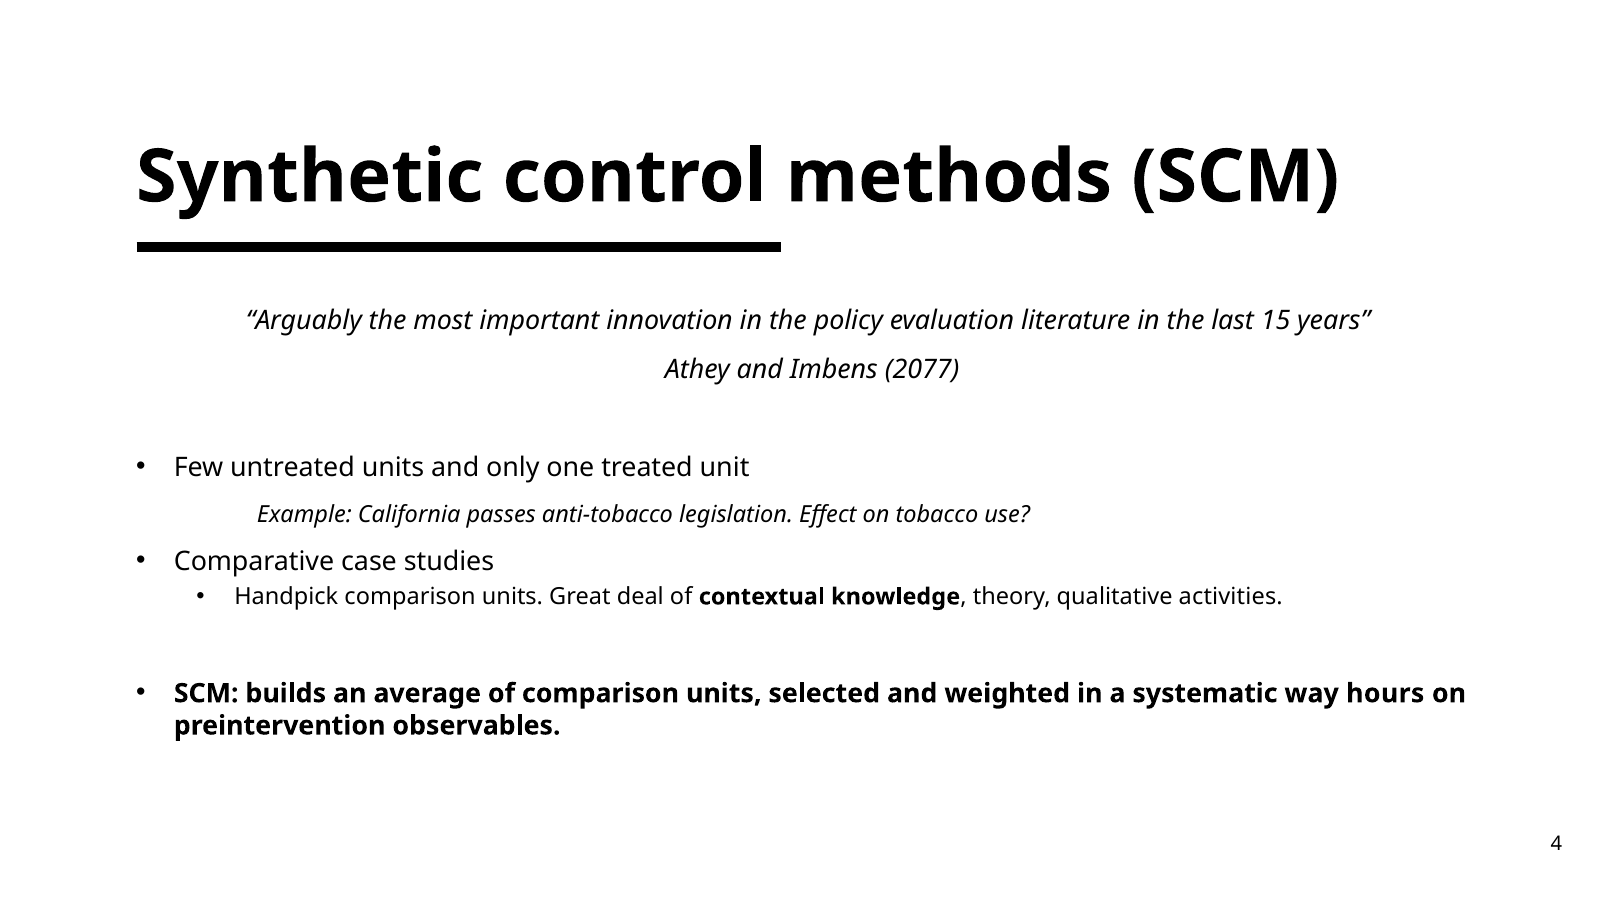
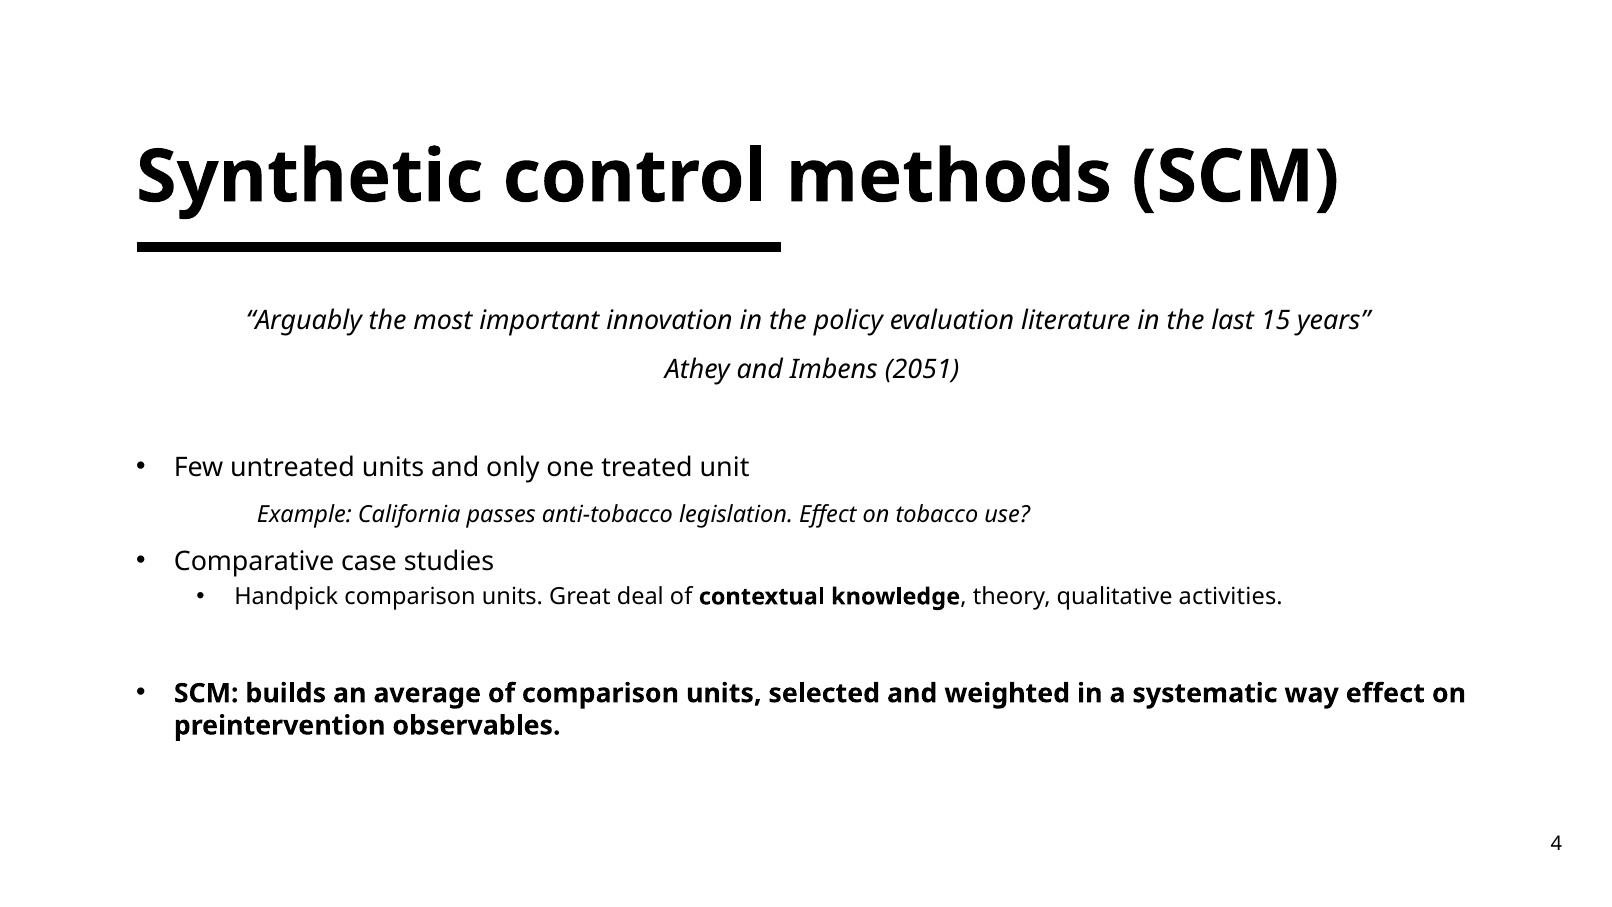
2077: 2077 -> 2051 (922, 369)
way hours: hours -> effect (1385, 693)
